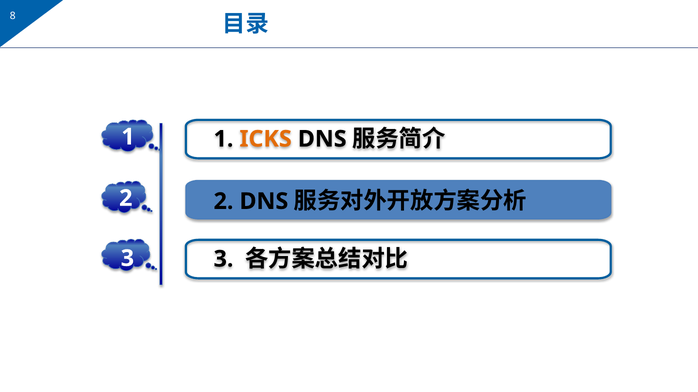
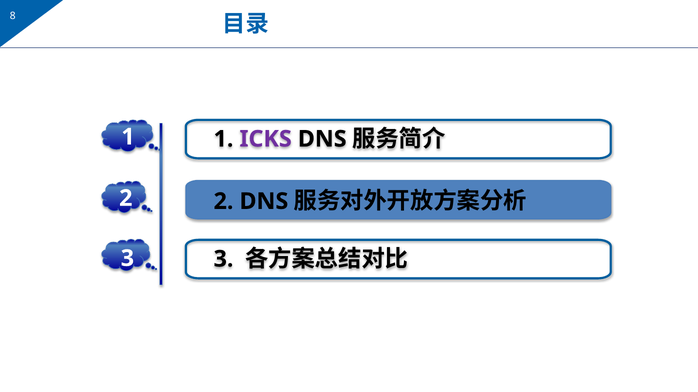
ICKS colour: orange -> purple (266, 139)
